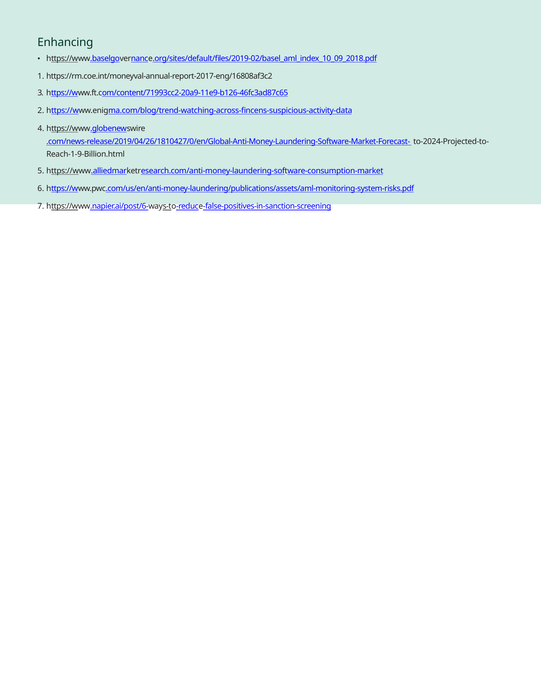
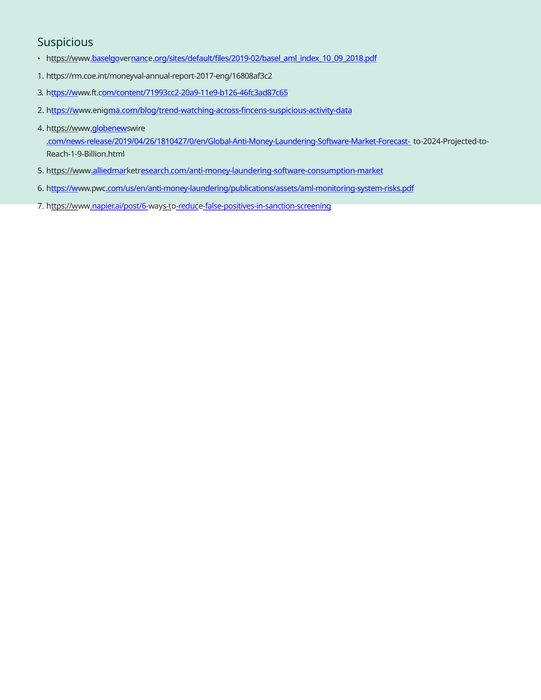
Enhancing: Enhancing -> Suspicious (65, 42)
